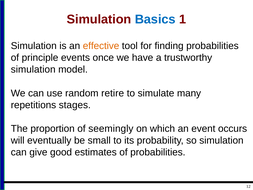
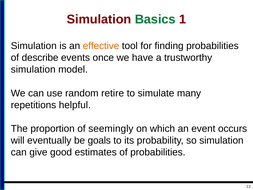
Basics colour: blue -> green (155, 19)
principle: principle -> describe (40, 58)
stages: stages -> helpful (75, 105)
small: small -> goals (99, 140)
